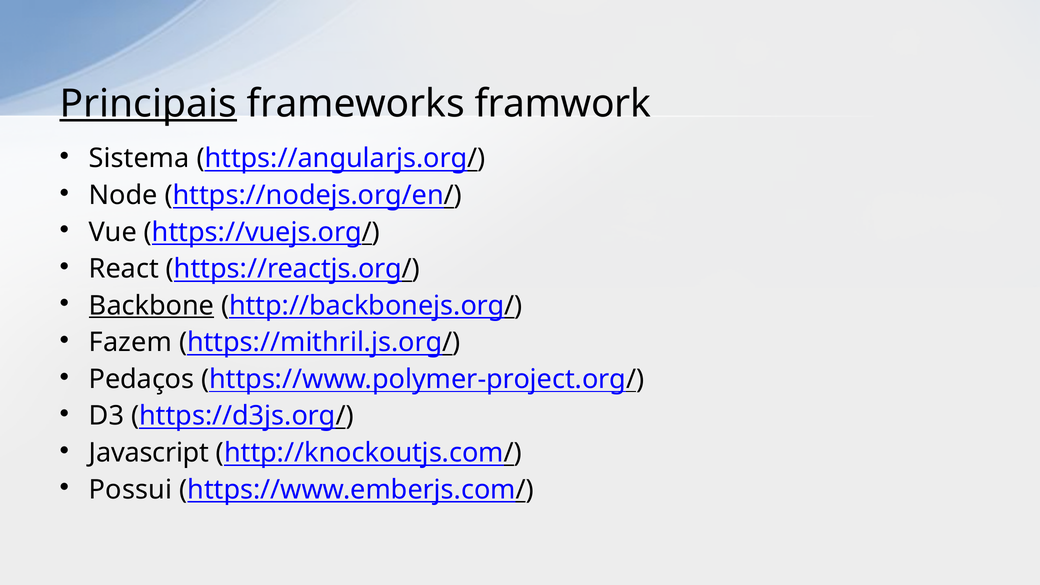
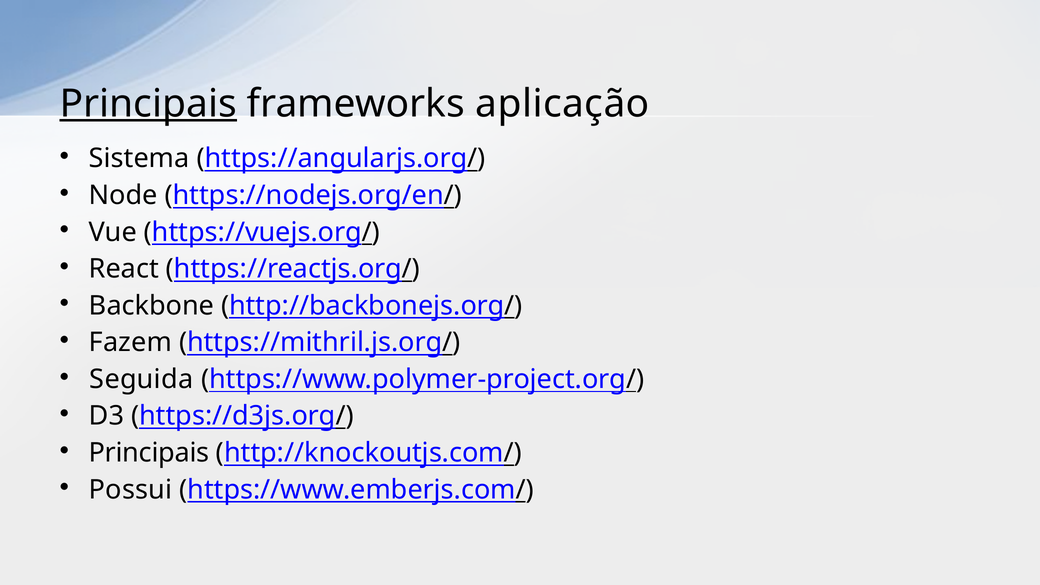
framwork: framwork -> aplicação (562, 104)
Backbone underline: present -> none (152, 306)
Pedaços: Pedaços -> Seguida (141, 379)
Javascript: Javascript -> Principais (149, 453)
